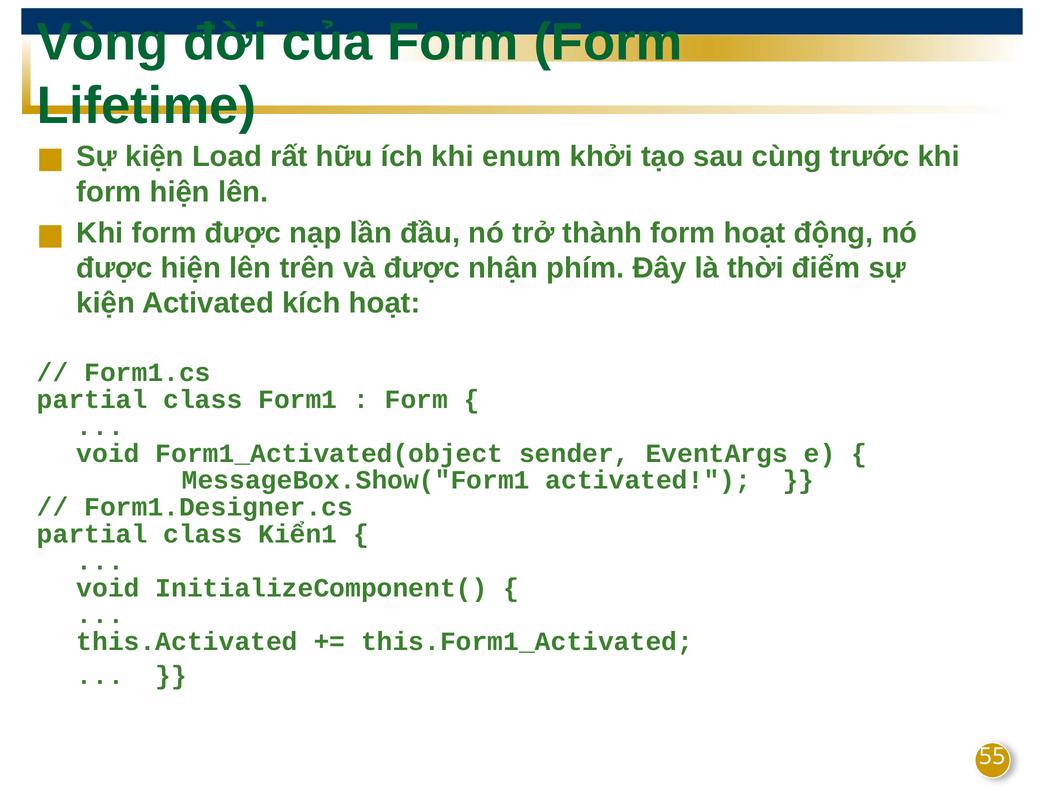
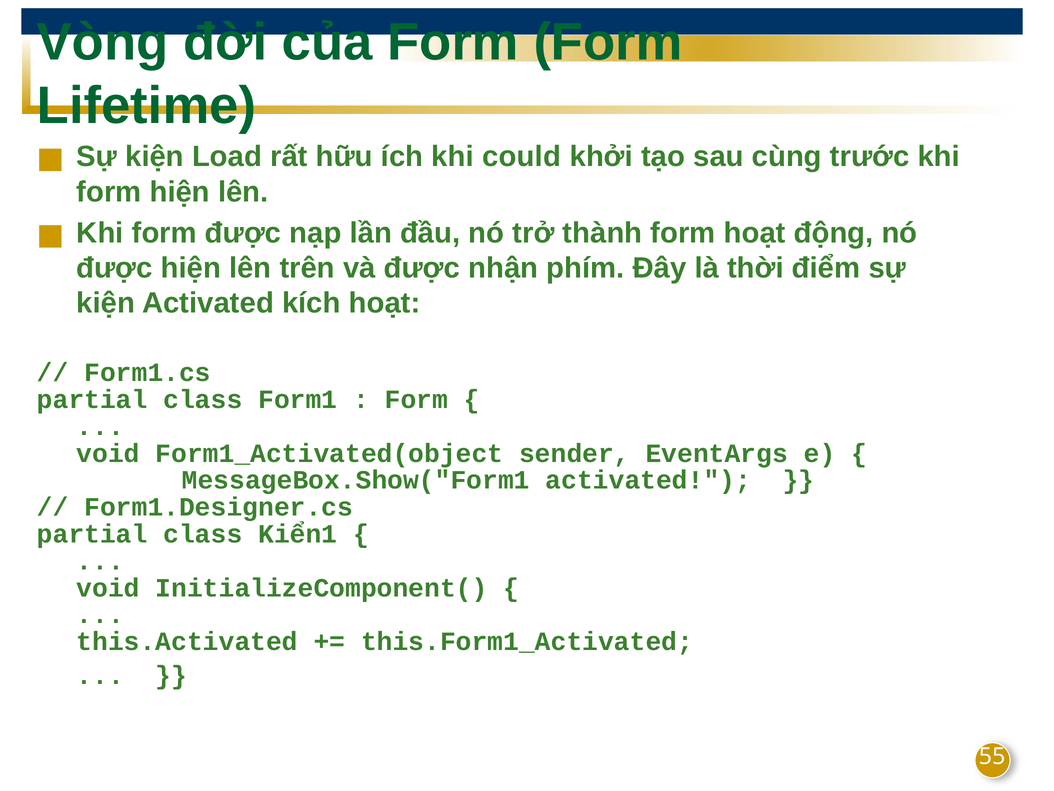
enum: enum -> could (522, 157)
